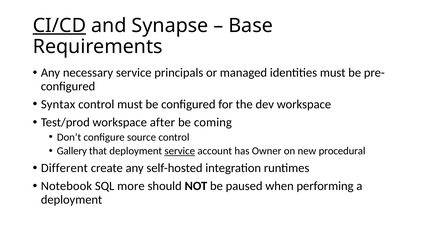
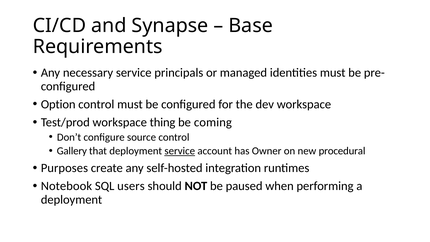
CI/CD underline: present -> none (59, 25)
Syntax: Syntax -> Option (58, 104)
after: after -> thing (163, 122)
Different: Different -> Purposes (64, 168)
more: more -> users (131, 186)
